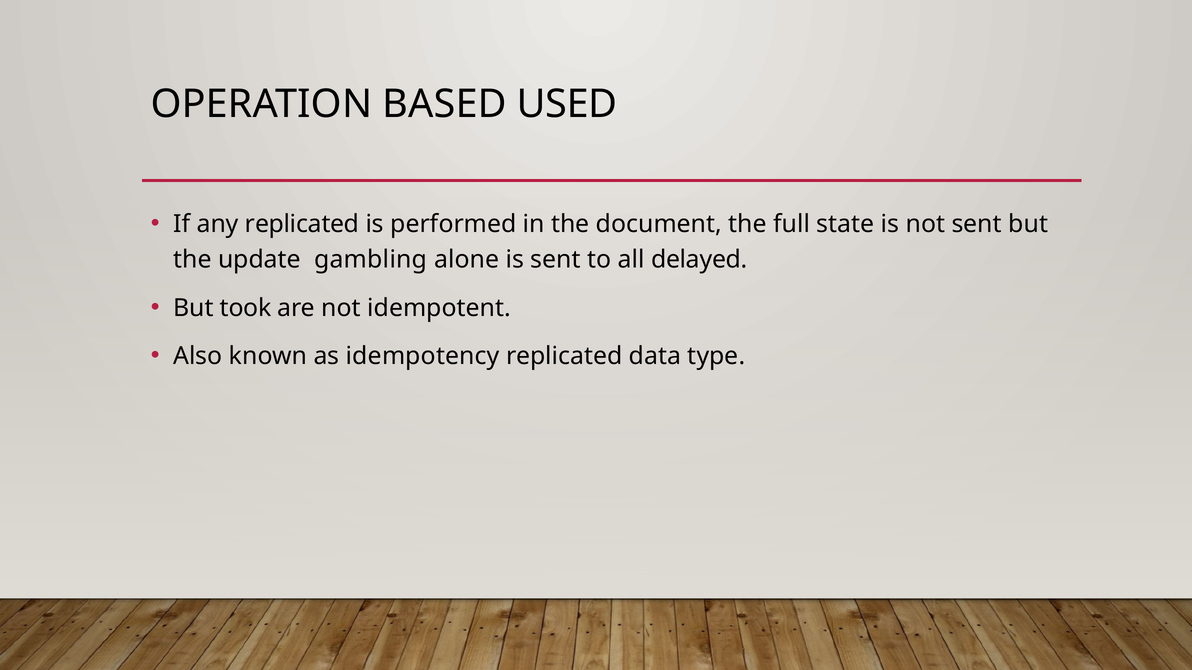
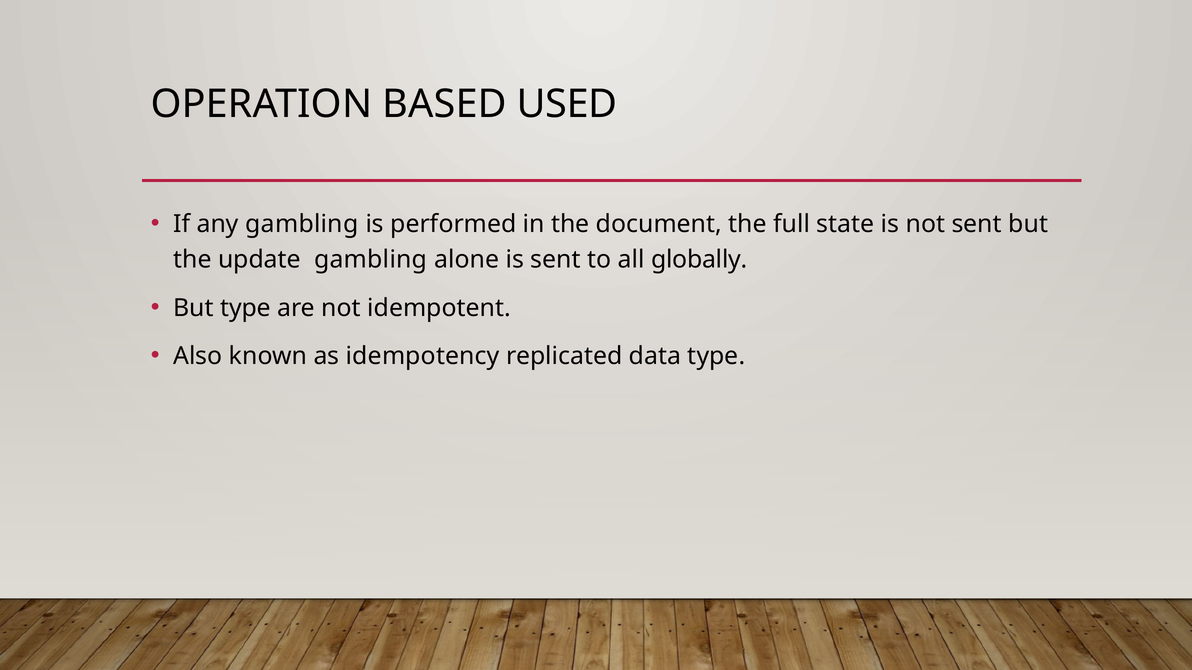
any replicated: replicated -> gambling (302, 224)
delayed: delayed -> globally (699, 260)
But took: took -> type (245, 308)
